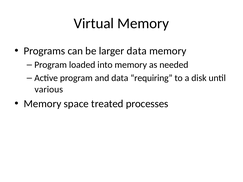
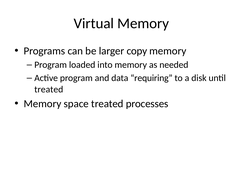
larger data: data -> copy (137, 51)
various: various -> treated (49, 90)
